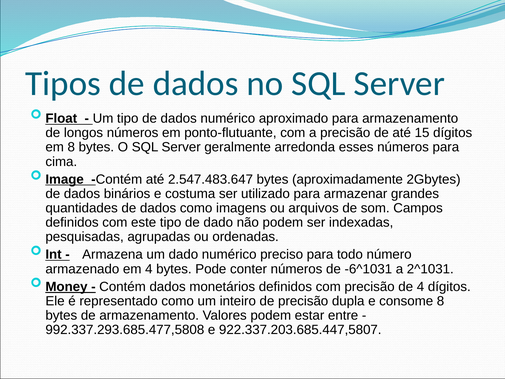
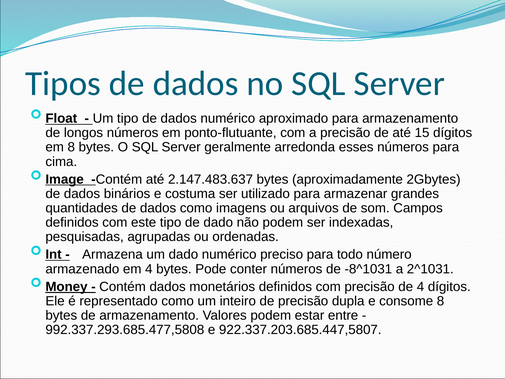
2.547.483.647: 2.547.483.647 -> 2.147.483.637 (211, 179)
-6^1031: -6^1031 -> -8^1031 (368, 269)
